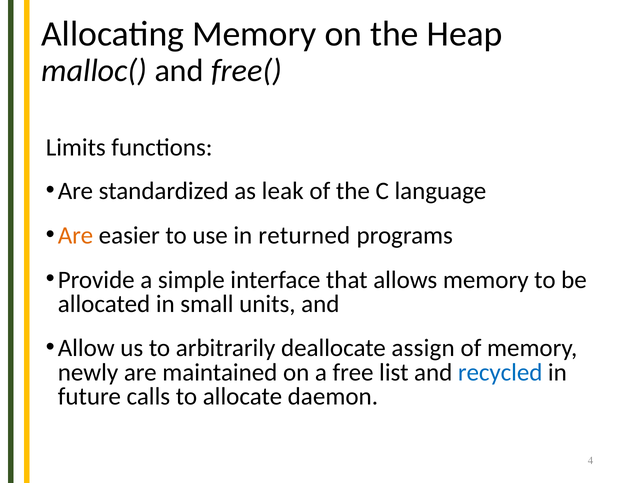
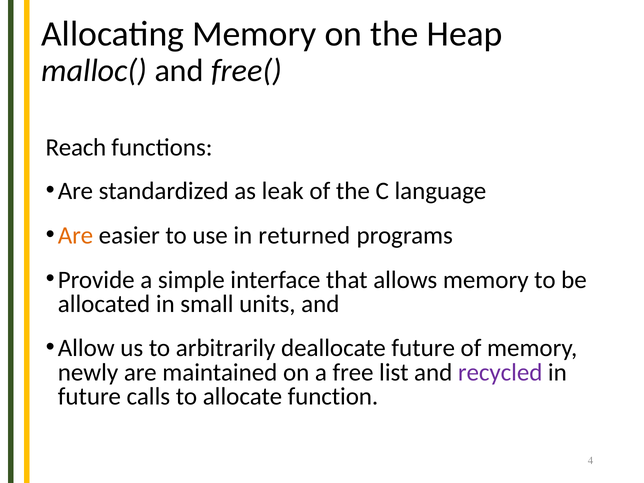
Limits: Limits -> Reach (76, 148)
deallocate assign: assign -> future (423, 348)
recycled colour: blue -> purple (500, 372)
daemon: daemon -> function (333, 396)
